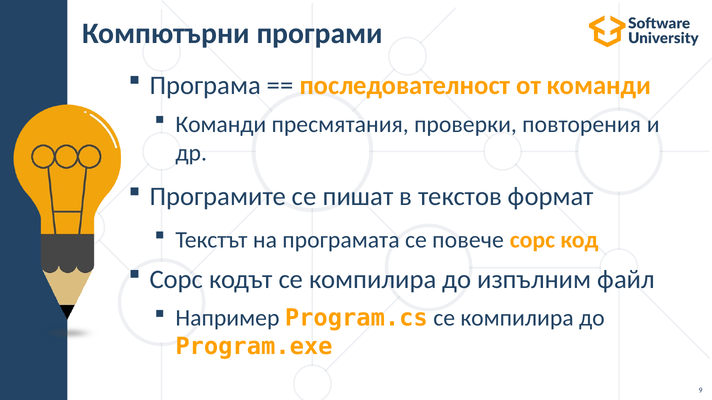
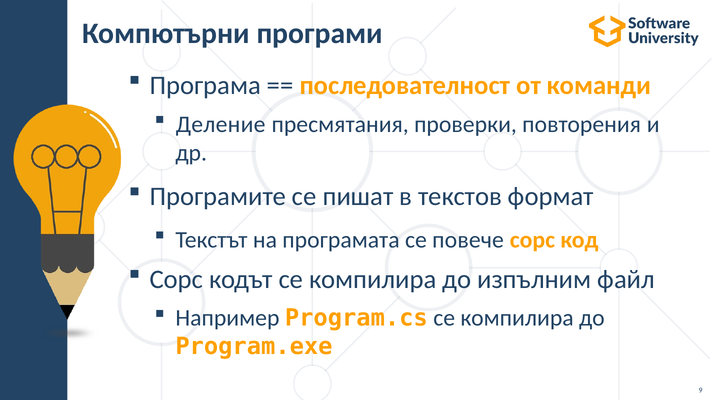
Команди: Команди -> Деление (221, 124)
